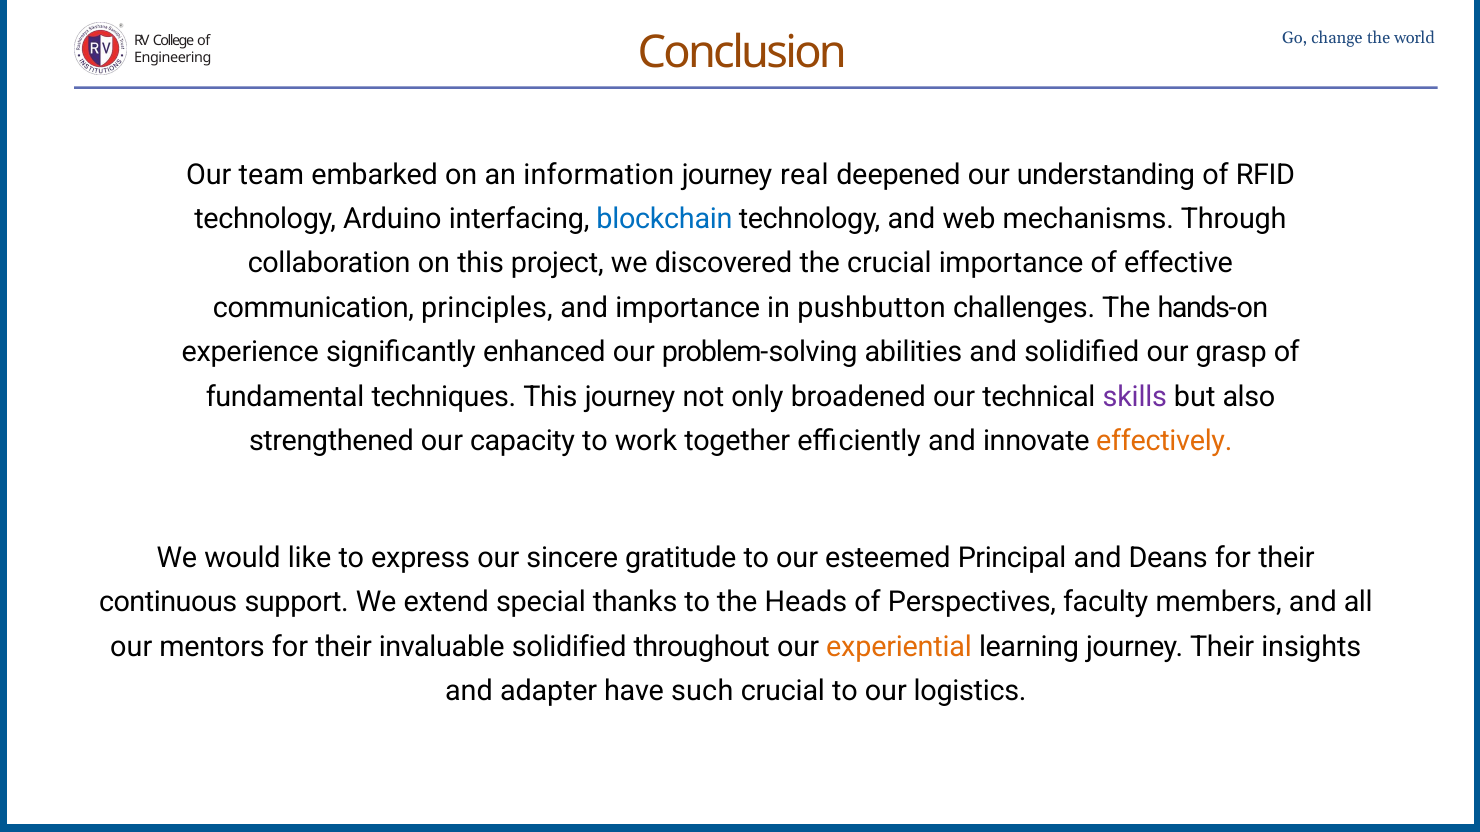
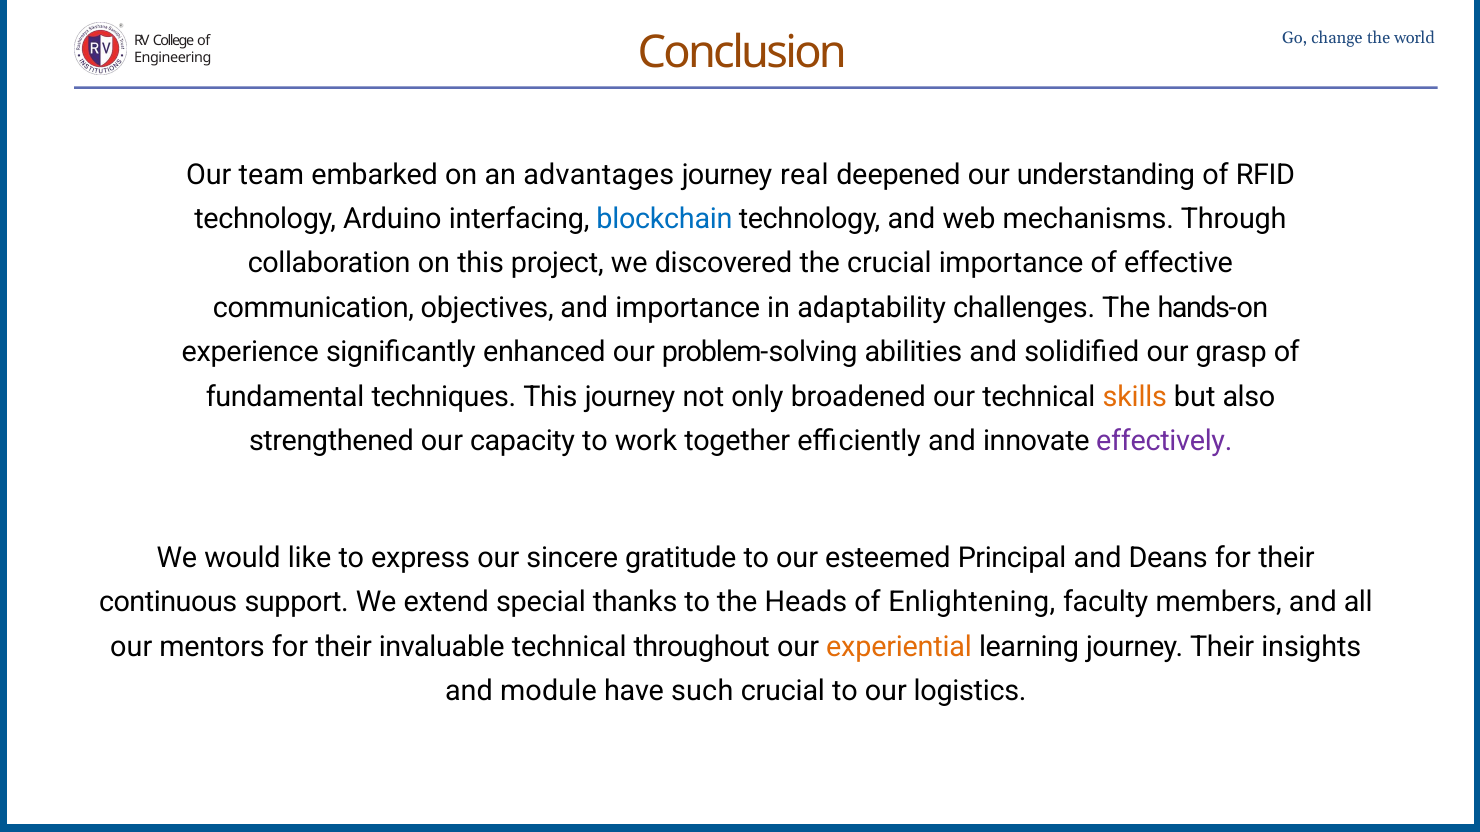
information: information -> advantages (599, 175)
principles: principles -> objectives (487, 308)
pushbutton: pushbutton -> adaptability (872, 308)
skills colour: purple -> orange (1135, 397)
effectively colour: orange -> purple (1164, 442)
Perspectives: Perspectives -> Enlightening (972, 603)
invaluable solidified: solidified -> technical (569, 647)
adapter: adapter -> module (548, 692)
